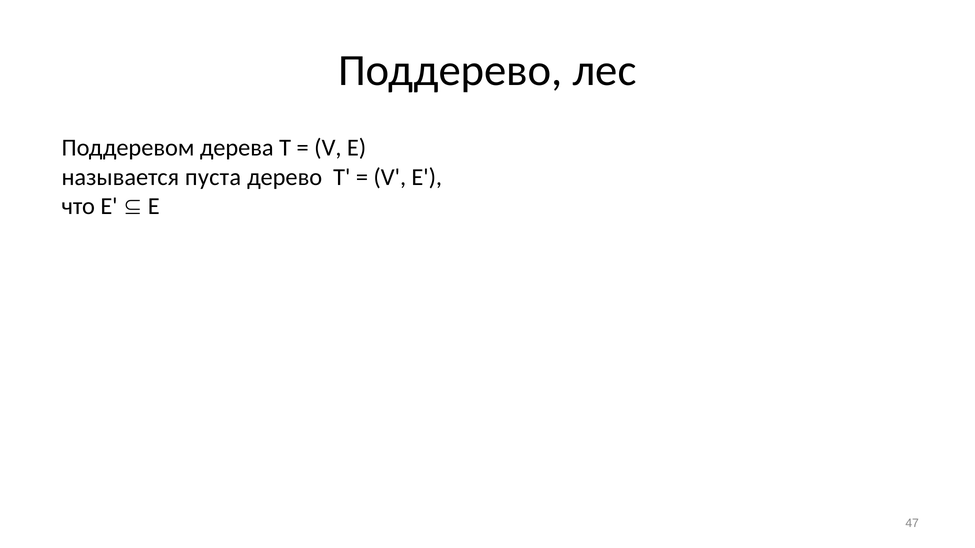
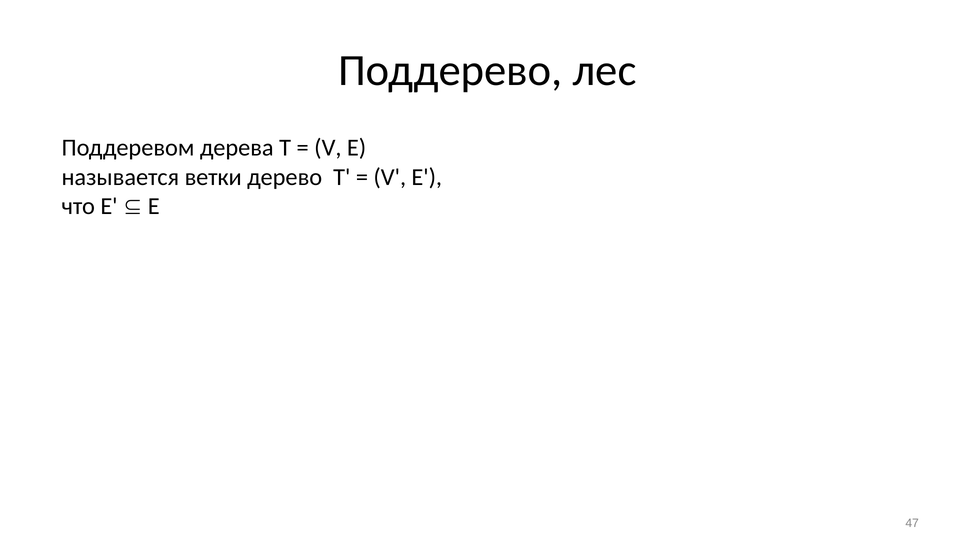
пуста: пуста -> ветки (213, 177)
